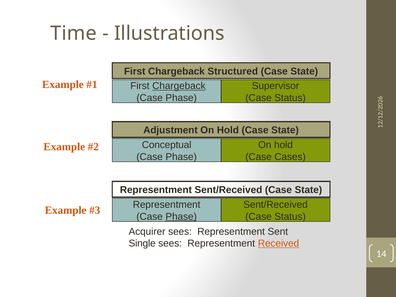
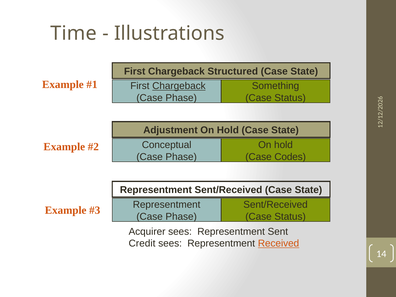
Supervisor: Supervisor -> Something (276, 86)
Cases: Cases -> Codes (290, 157)
Phase underline: present -> none (181, 217)
Single: Single -> Credit (142, 243)
